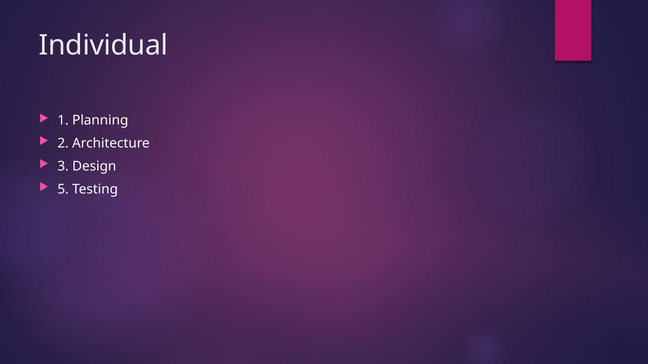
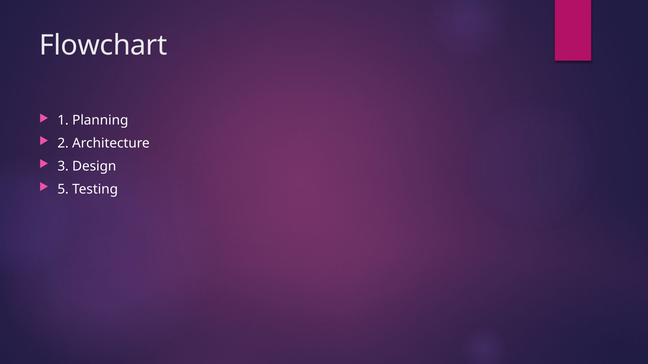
Individual: Individual -> Flowchart (103, 45)
